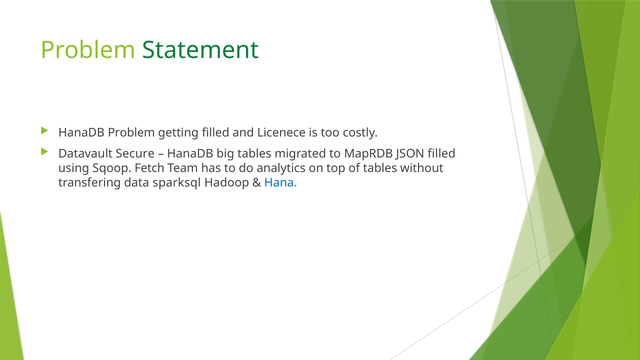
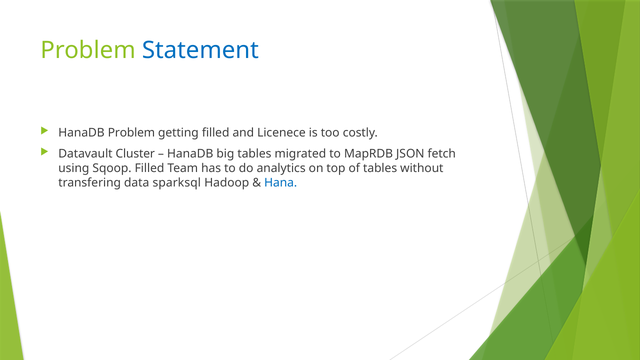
Statement colour: green -> blue (200, 50)
Secure: Secure -> Cluster (135, 154)
JSON filled: filled -> fetch (442, 154)
Sqoop Fetch: Fetch -> Filled (149, 168)
